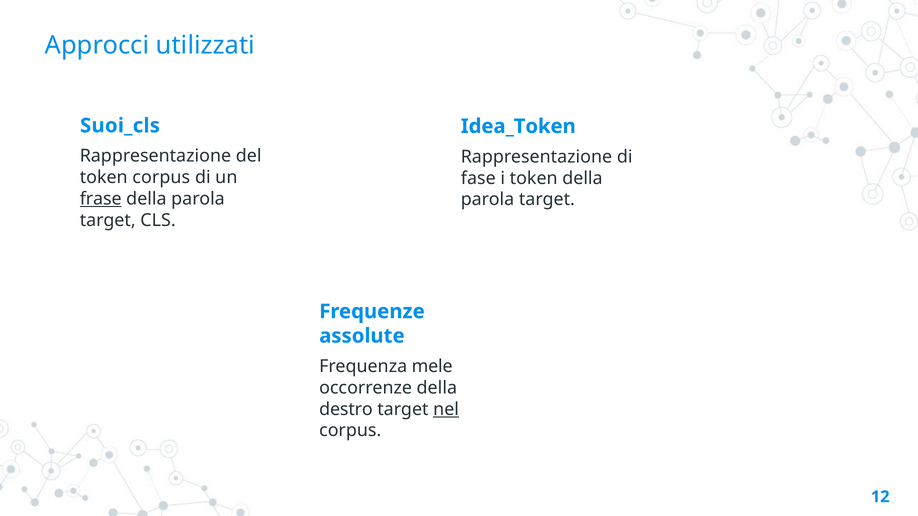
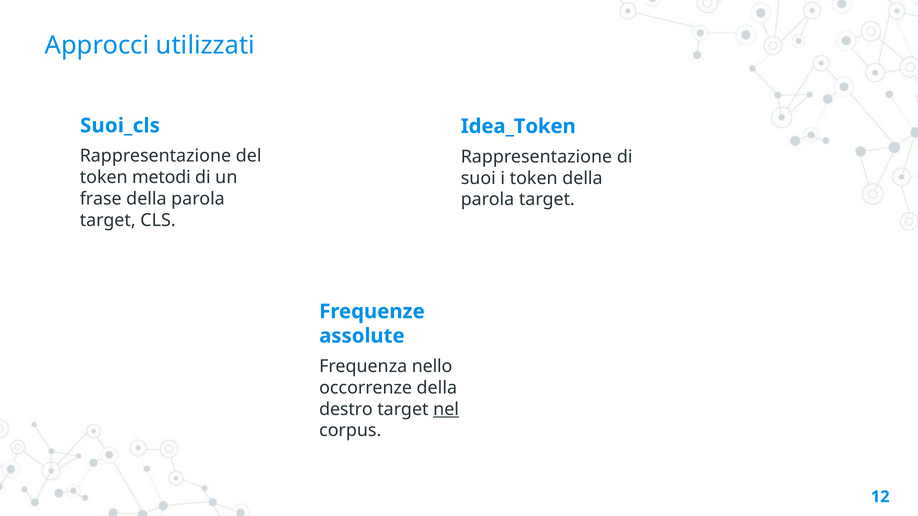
token corpus: corpus -> metodi (161, 178)
fase: fase -> suoi (478, 178)
frase underline: present -> none (101, 199)
mele: mele -> nello (432, 367)
